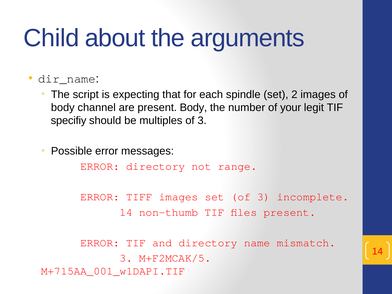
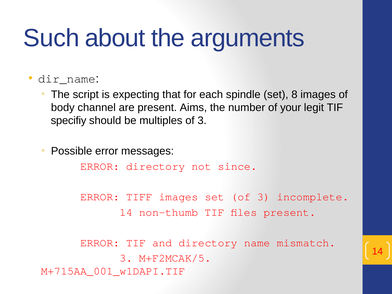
Child: Child -> Such (51, 38)
2: 2 -> 8 (294, 94)
present Body: Body -> Aims (193, 107)
range: range -> since (238, 166)
